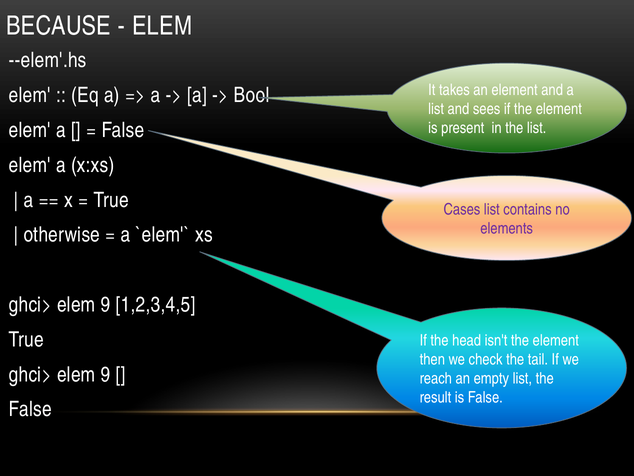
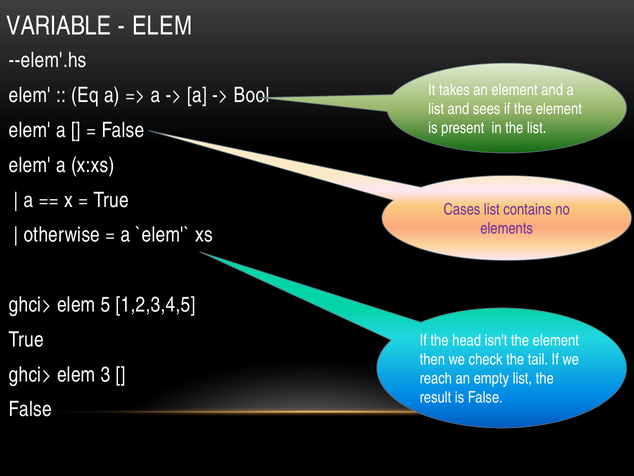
BECAUSE: BECAUSE -> VARIABLE (59, 26)
9: 9 -> 5 (106, 304)
9: 9 -> 3 (106, 374)
